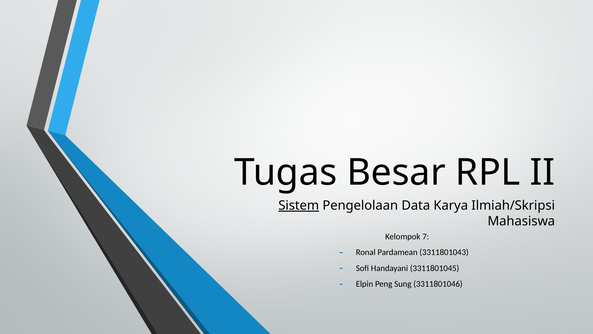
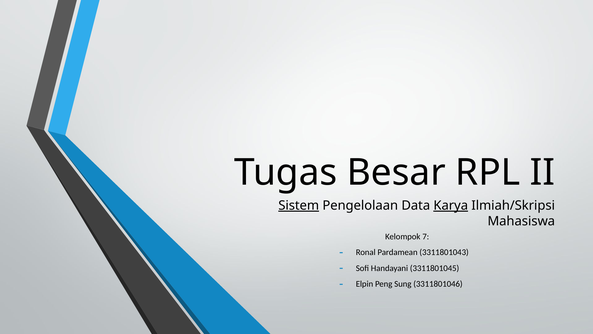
Karya underline: none -> present (451, 205)
